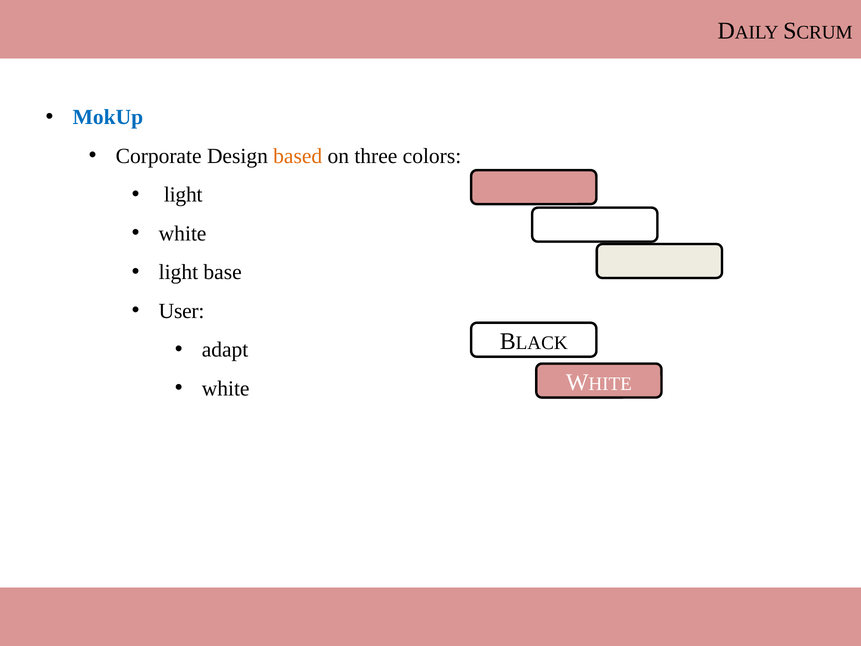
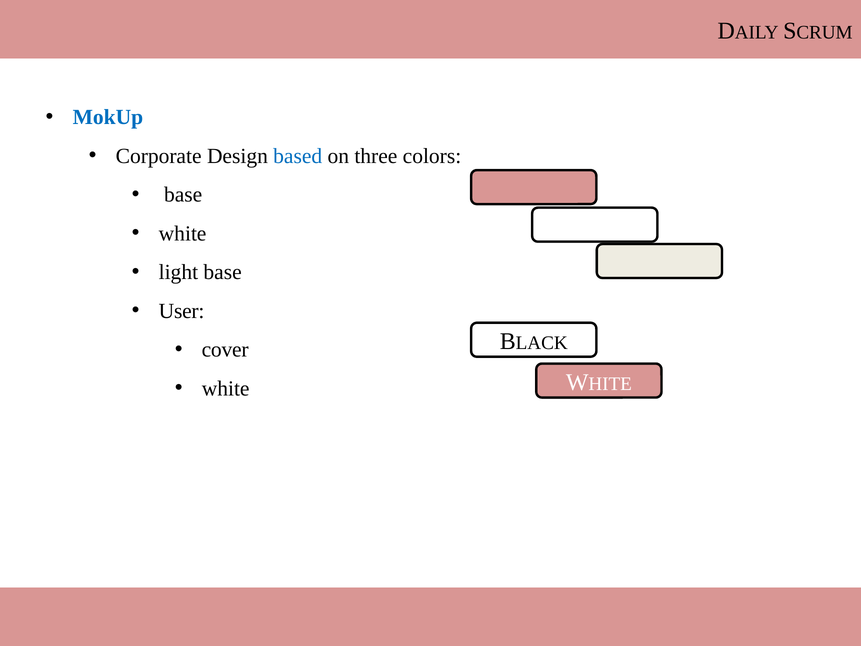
based colour: orange -> blue (298, 156)
light: light -> base (183, 195)
adapt: adapt -> cover (225, 350)
